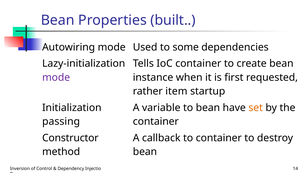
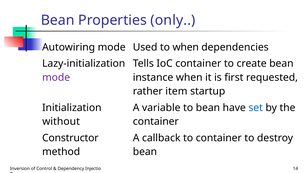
built: built -> only (173, 20)
to some: some -> when (186, 47)
set colour: orange -> blue (256, 108)
passing: passing -> without (61, 122)
